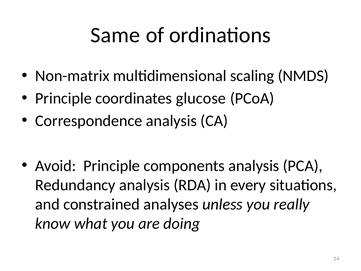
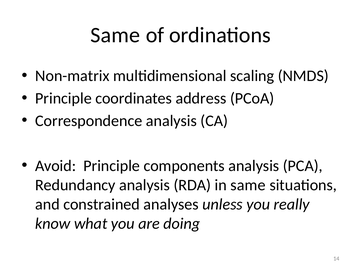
glucose: glucose -> address (201, 98)
in every: every -> same (248, 185)
